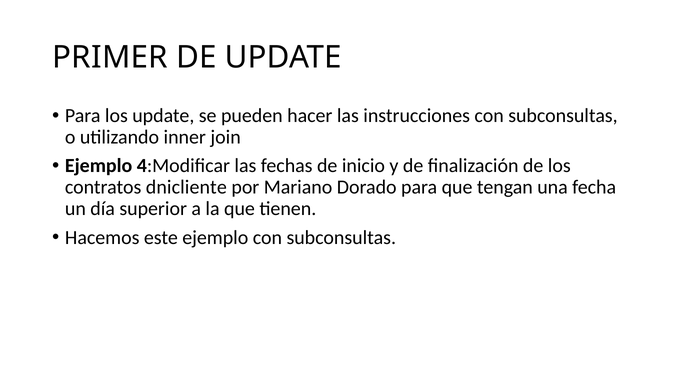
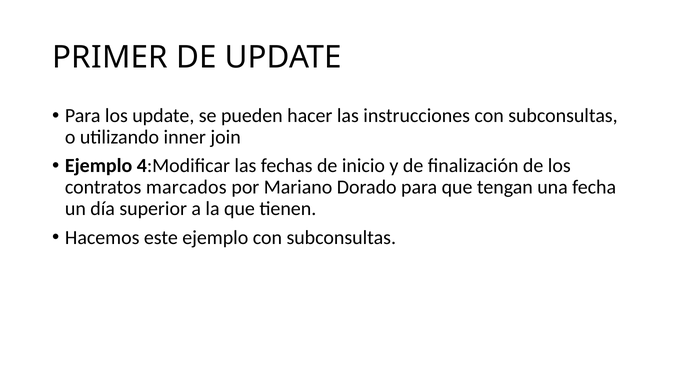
dnicliente: dnicliente -> marcados (186, 187)
